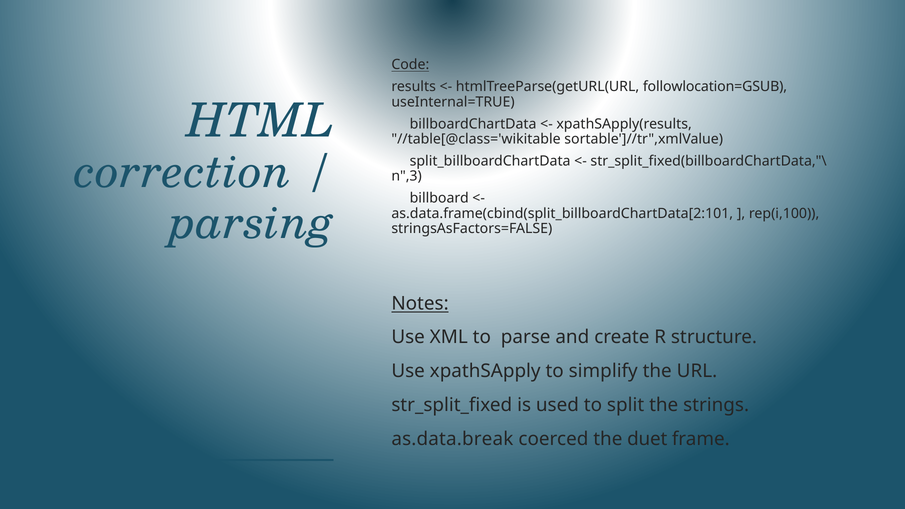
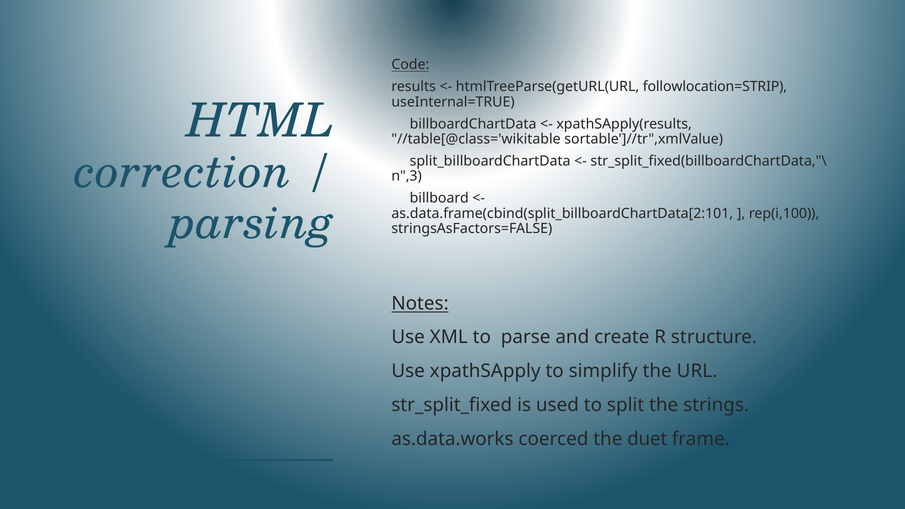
followlocation=GSUB: followlocation=GSUB -> followlocation=STRIP (715, 87)
as.data.break: as.data.break -> as.data.works (452, 439)
